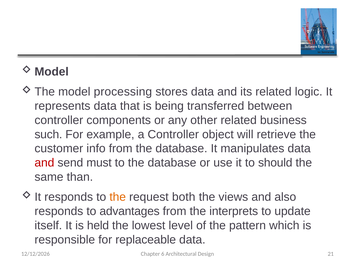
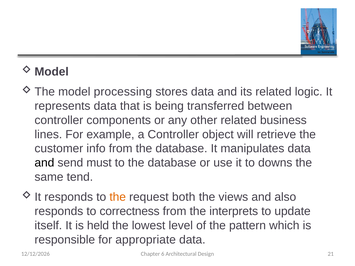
such: such -> lines (48, 135)
and colour: red -> black (44, 163)
should: should -> downs (275, 163)
than: than -> tend (80, 177)
advantages: advantages -> correctness (130, 211)
replaceable: replaceable -> appropriate (146, 240)
